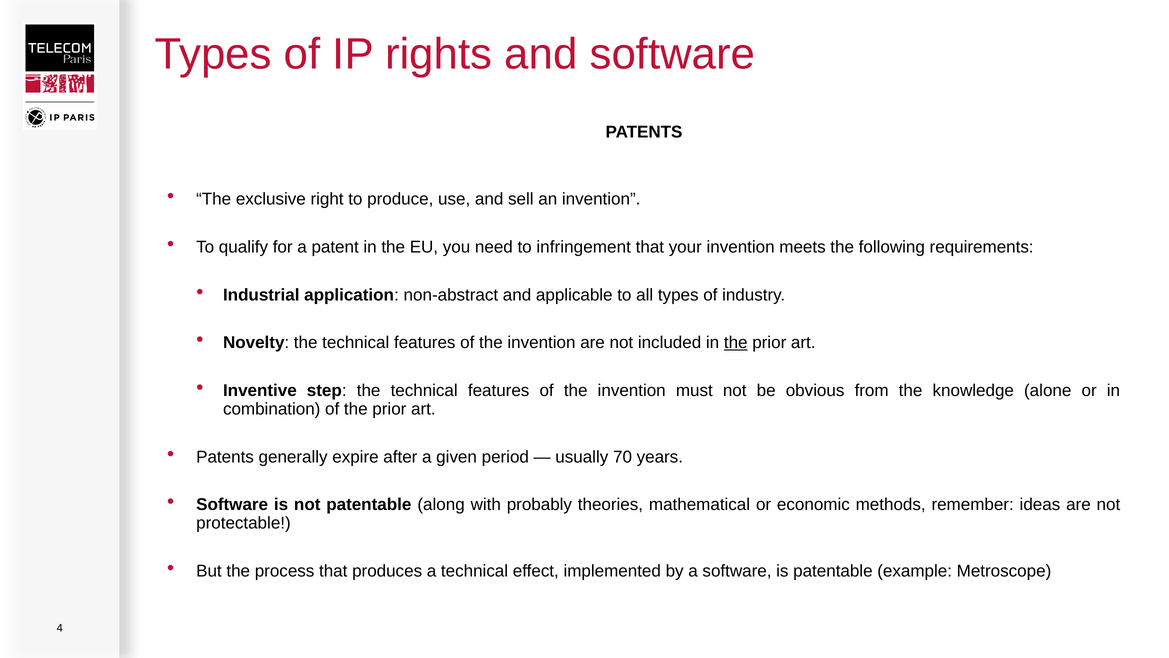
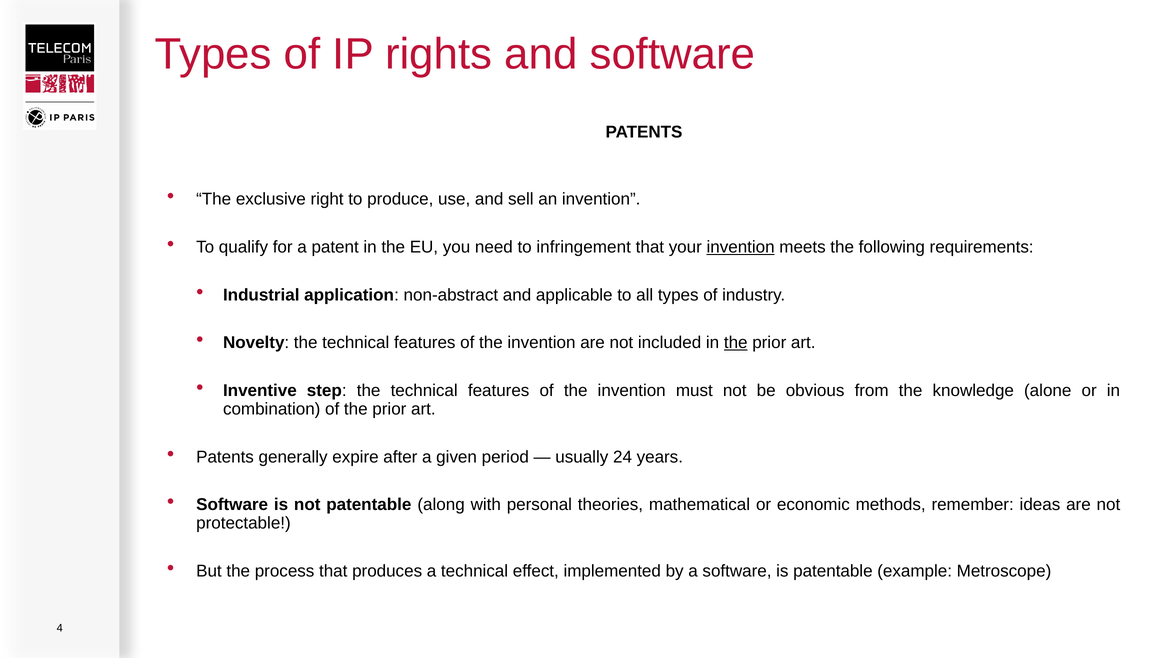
invention underline: none -> present (741, 247)
70: 70 -> 24 (623, 457)
probably: probably -> personal (539, 504)
